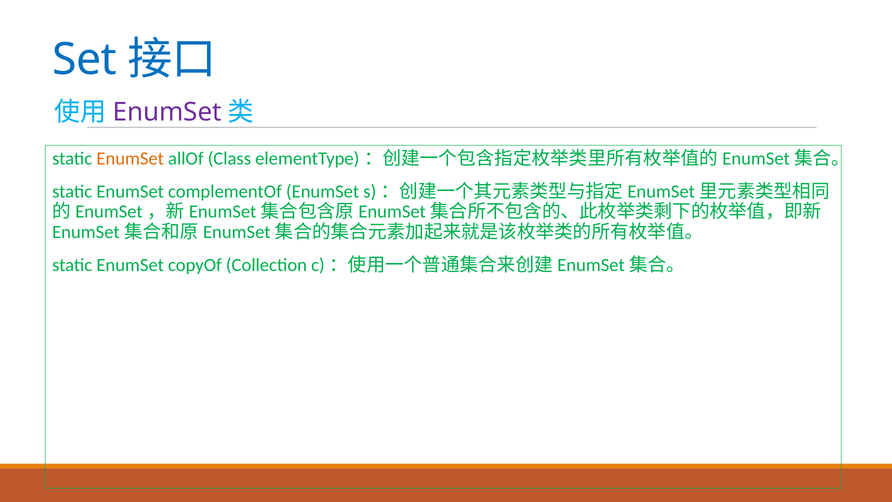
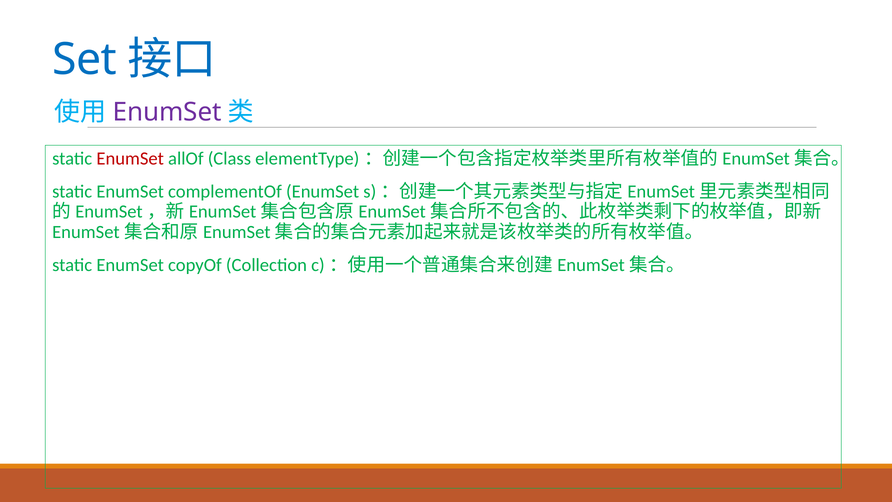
EnumSet colour: orange -> red (130, 159)
